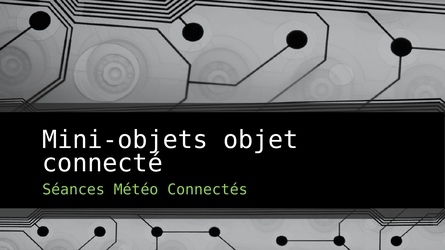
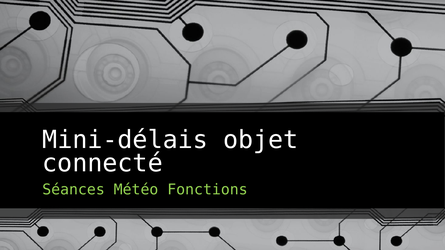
Mini-objets: Mini-objets -> Mini-délais (125, 140)
Connectés: Connectés -> Fonctions (207, 190)
